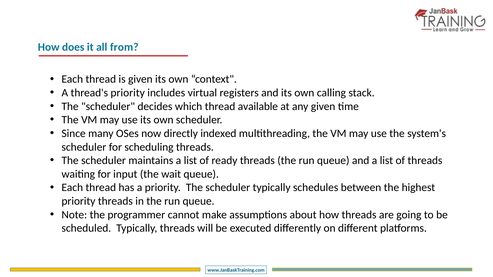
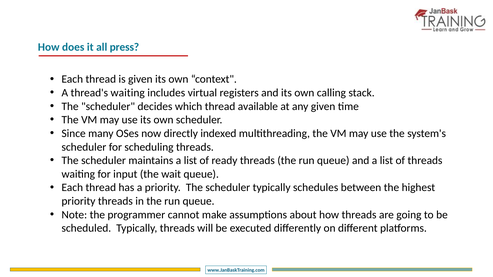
from: from -> press (124, 47)
thread's priority: priority -> waiting (128, 93)
